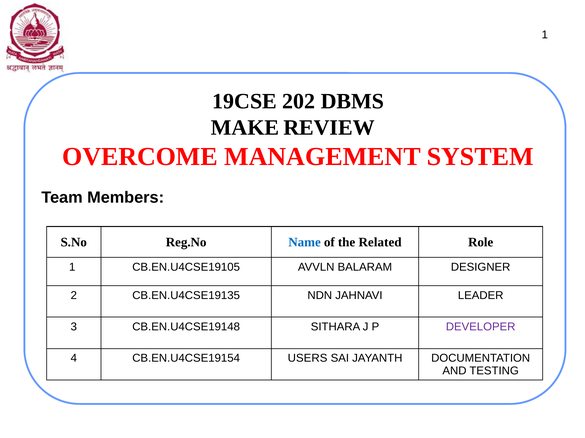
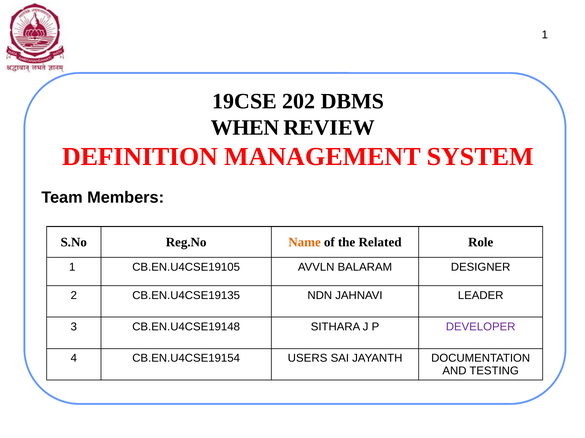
MAKE: MAKE -> WHEN (245, 128)
OVERCOME: OVERCOME -> DEFINITION (140, 157)
Name colour: blue -> orange (305, 242)
